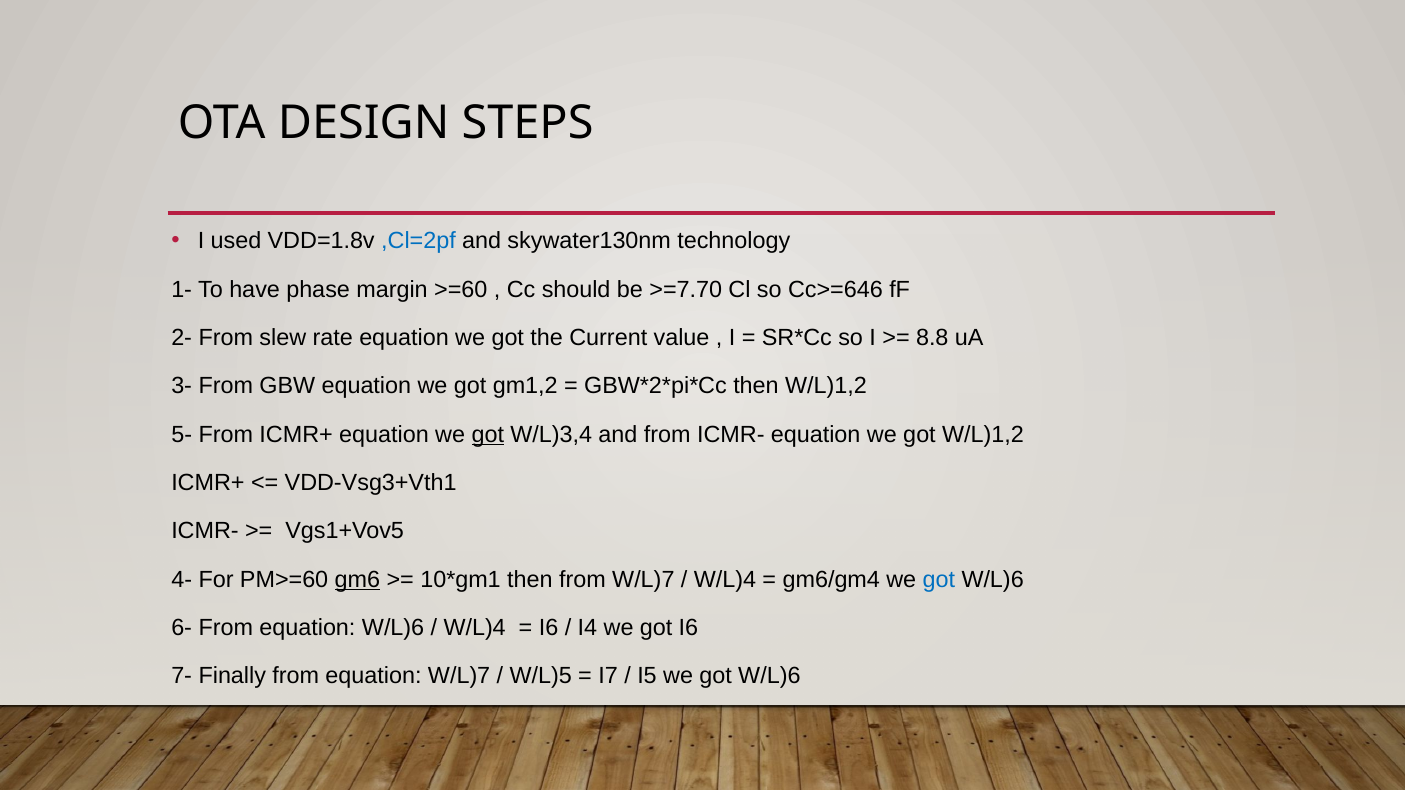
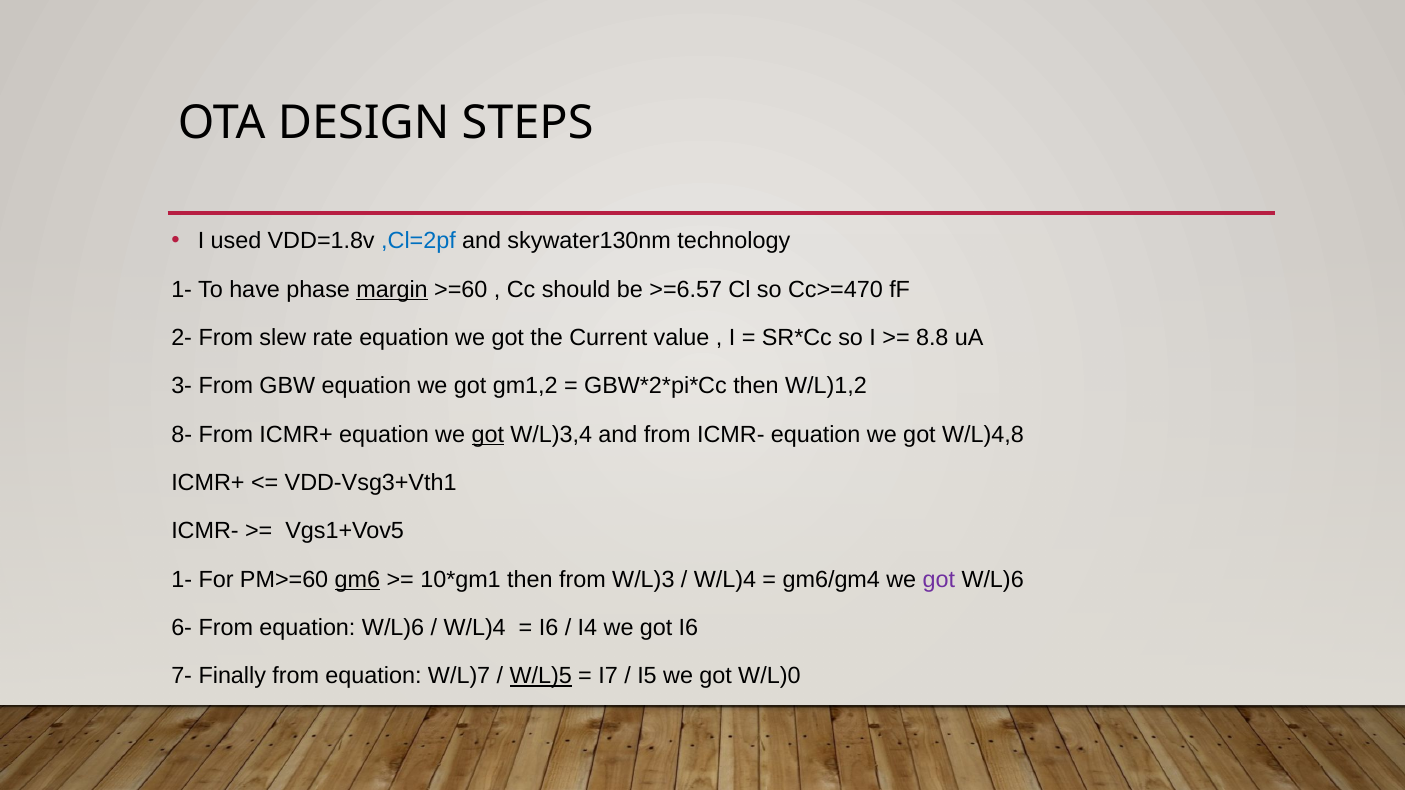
margin underline: none -> present (392, 290)
>=7.70: >=7.70 -> >=6.57 (686, 290)
Cc>=646: Cc>=646 -> Cc>=470 (835, 290)
5-: 5- -> 8- (182, 435)
got W/L)1,2: W/L)1,2 -> W/L)4,8 (983, 435)
4-: 4- -> 1- (182, 580)
from W/L)7: W/L)7 -> W/L)3 (643, 580)
got colour: blue -> purple (939, 580)
W/L)5 underline: none -> present (541, 676)
I5 we got W/L)6: W/L)6 -> W/L)0 (769, 676)
